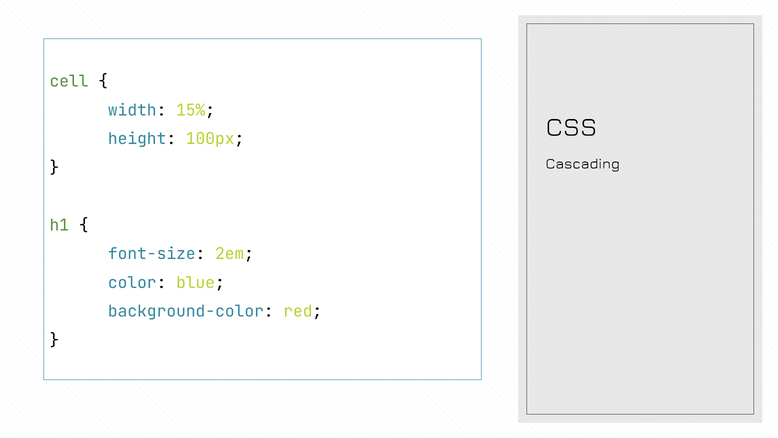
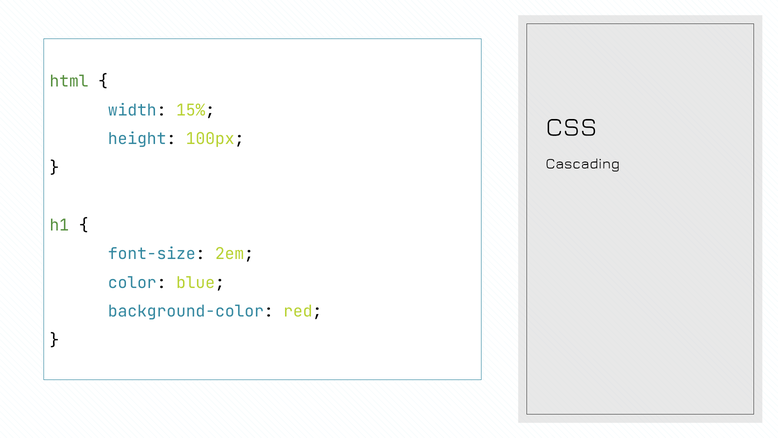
cell: cell -> html (69, 81)
